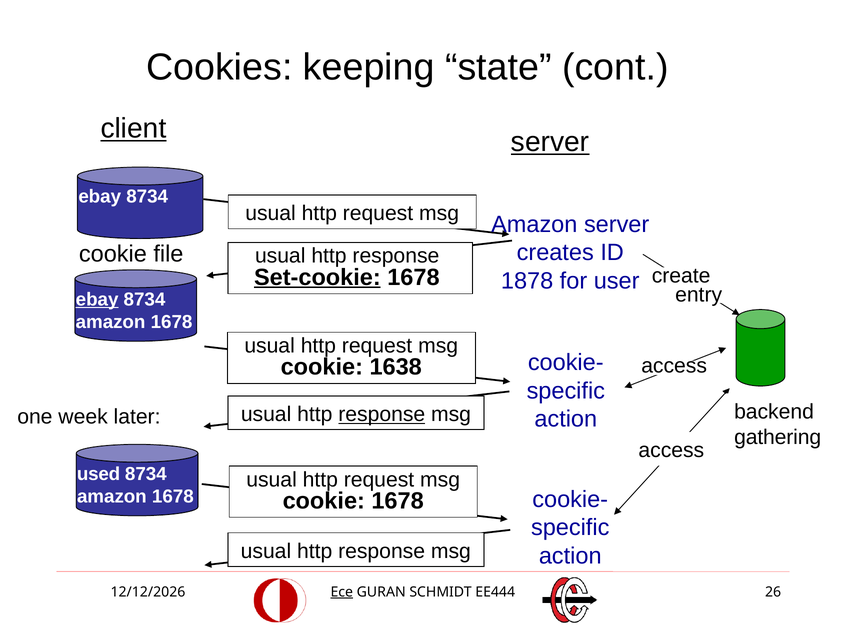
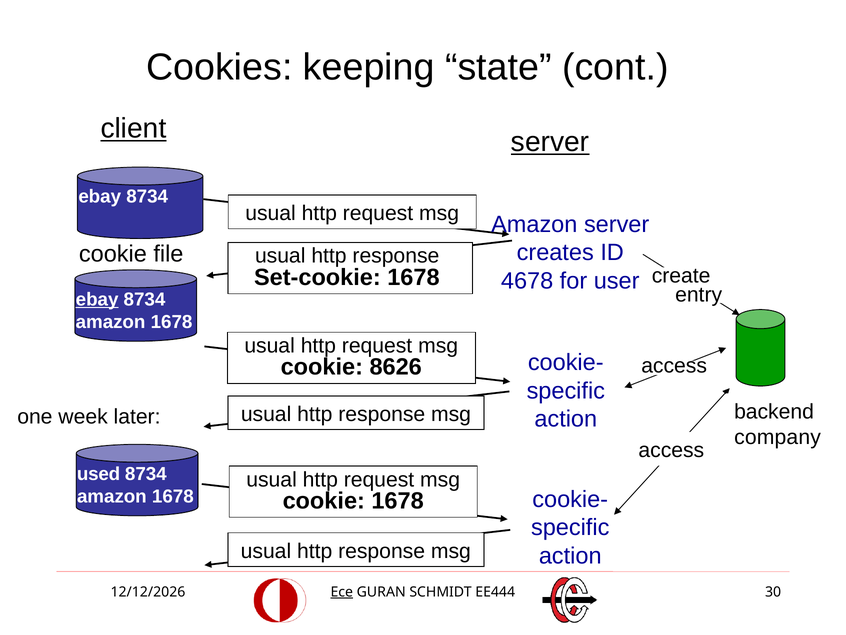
Set-cookie underline: present -> none (317, 277)
1878: 1878 -> 4678 (527, 281)
1638: 1638 -> 8626 (396, 367)
response underline: present -> none (382, 414)
gathering: gathering -> company (778, 437)
26: 26 -> 30 (773, 591)
